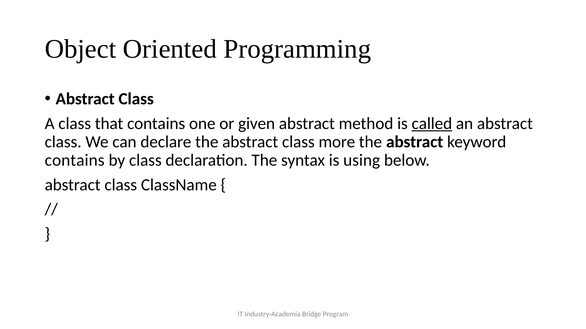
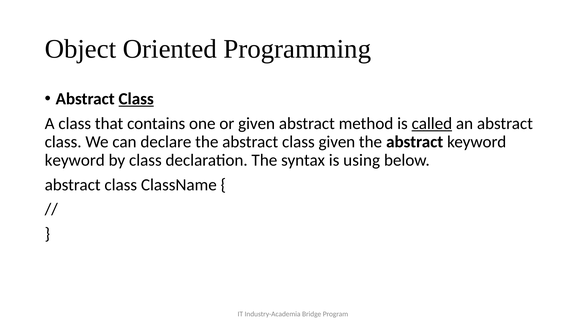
Class underline: none -> present (136, 99)
class more: more -> given (337, 142)
contains: contains -> keyword (75, 161)
